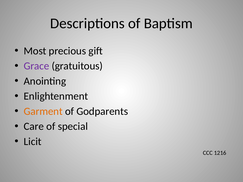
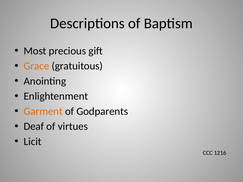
Grace colour: purple -> orange (36, 66)
Care: Care -> Deaf (34, 127)
special: special -> virtues (73, 127)
